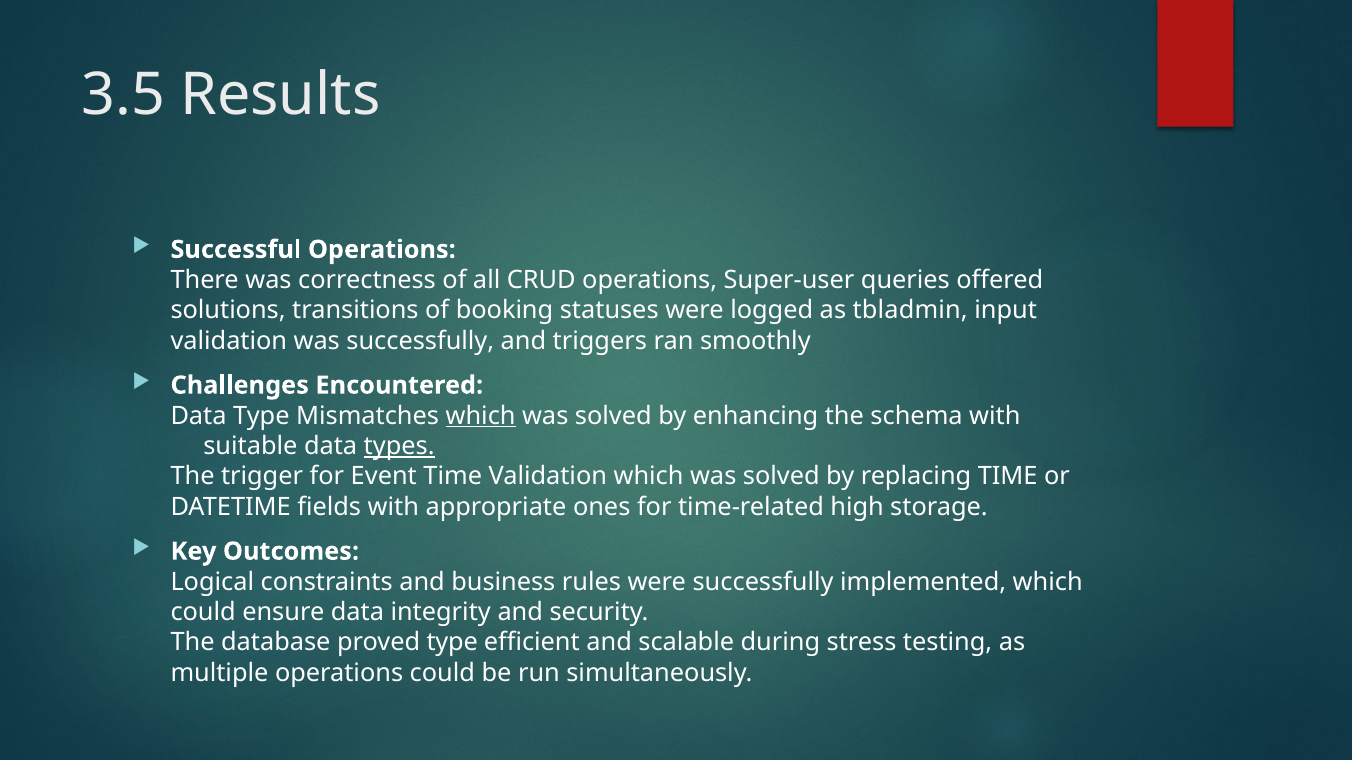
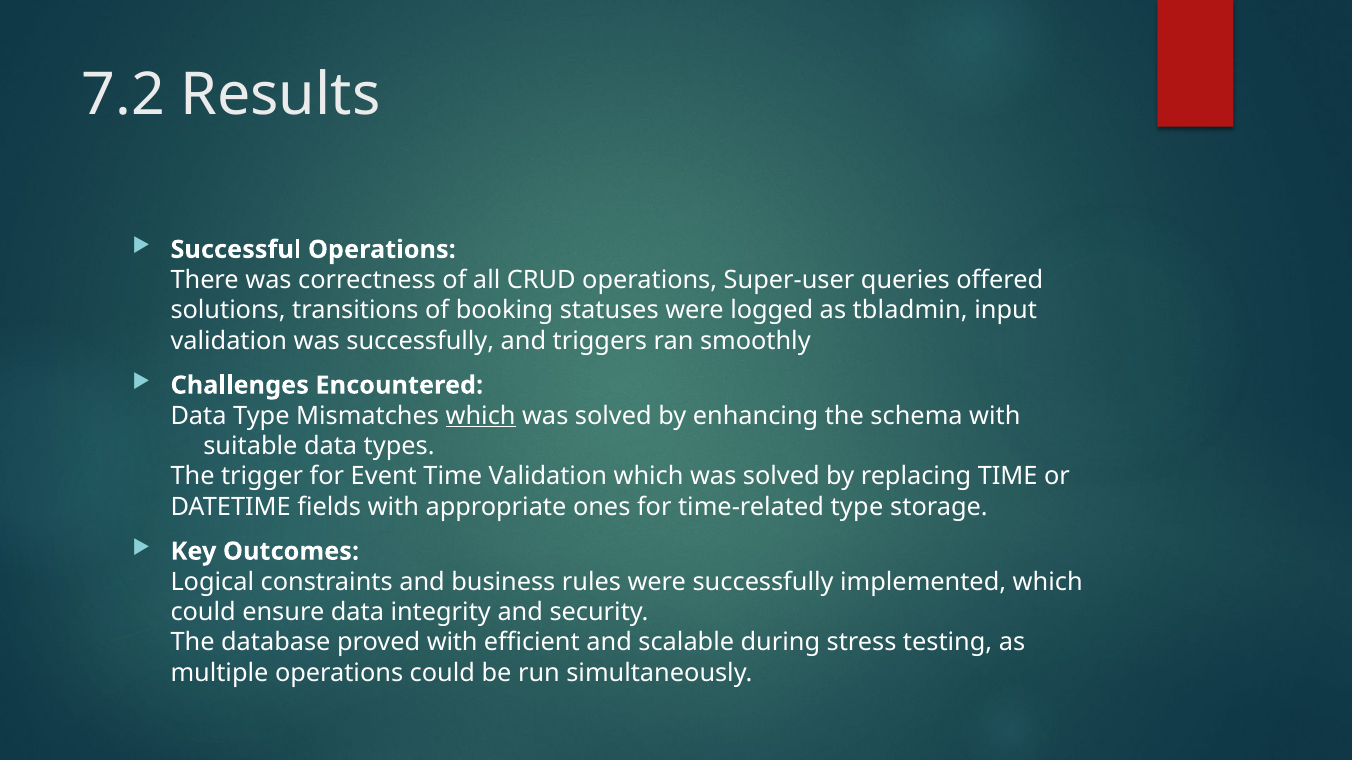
3.5: 3.5 -> 7.2 (124, 95)
types underline: present -> none (399, 446)
time-related high: high -> type (857, 507)
proved type: type -> with (452, 643)
